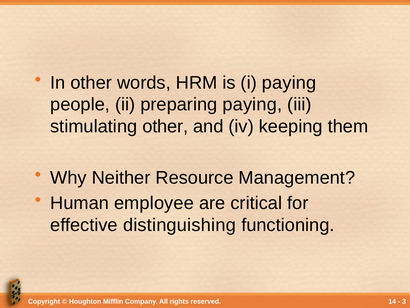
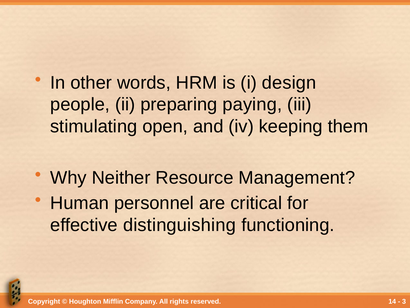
i paying: paying -> design (289, 83)
stimulating other: other -> open (165, 126)
employee: employee -> personnel (154, 203)
